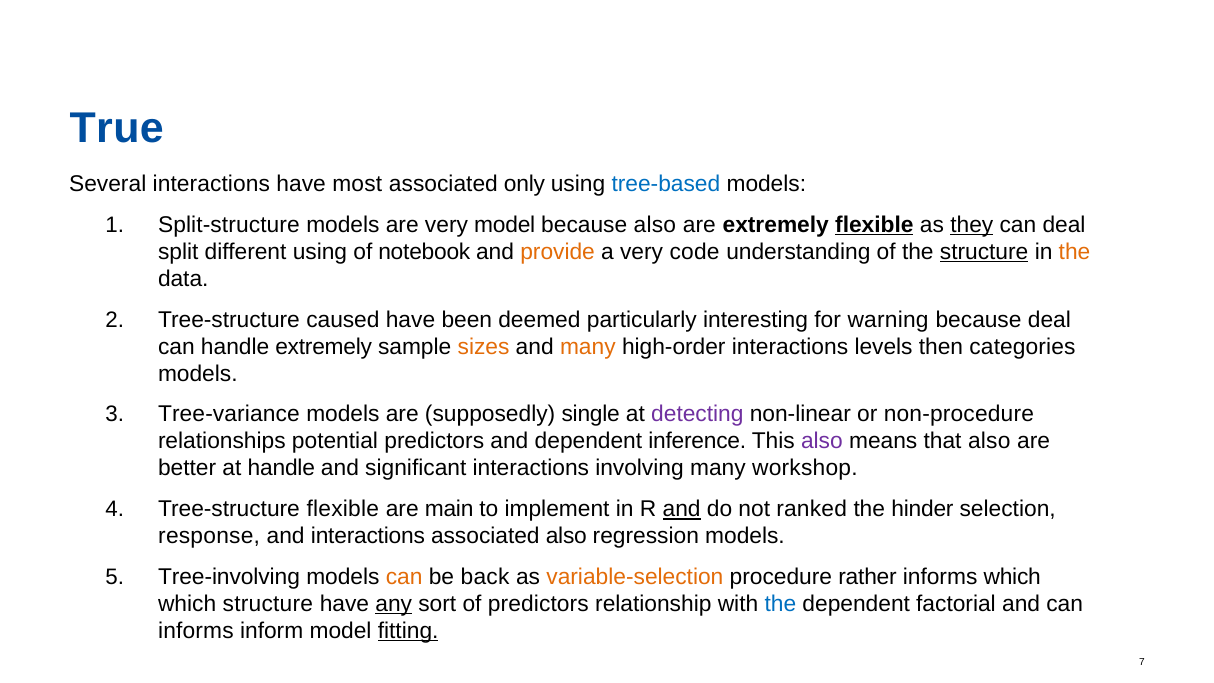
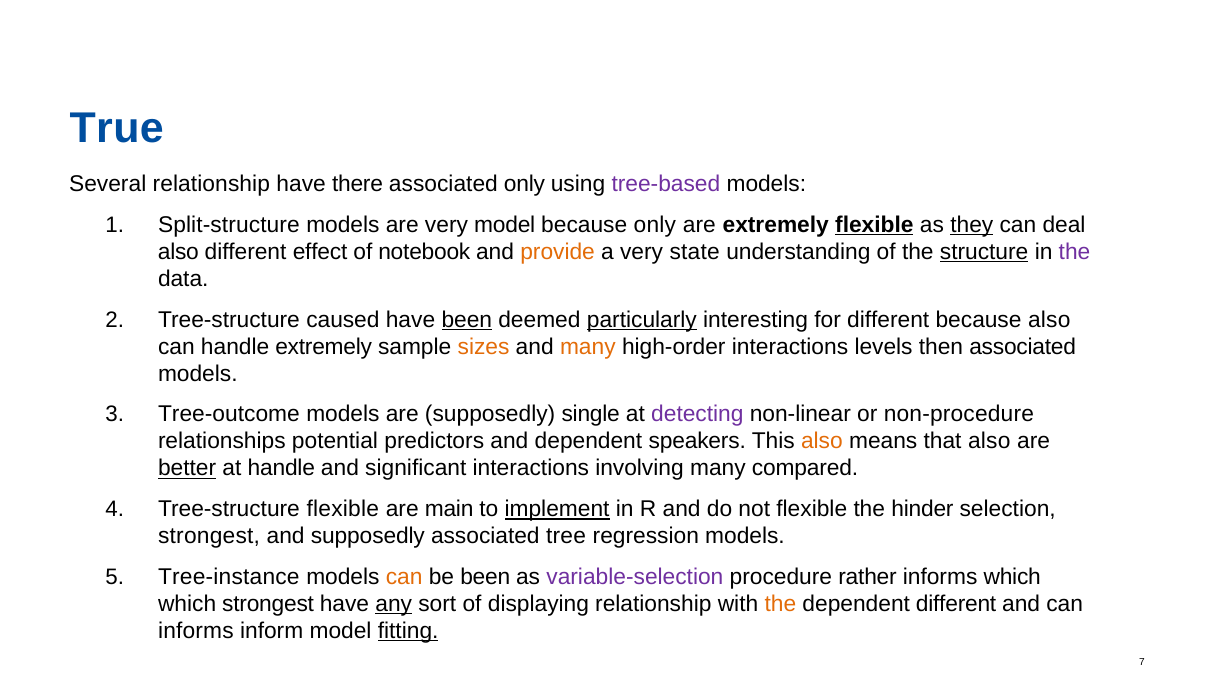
Several interactions: interactions -> relationship (211, 184)
most: most -> there (358, 184)
tree-based colour: blue -> purple (666, 184)
because also: also -> only (655, 225)
split: split -> also (178, 252)
different using: using -> effect (320, 252)
code: code -> state (695, 252)
the colour: orange -> purple (1075, 252)
been underline: none -> present (467, 320)
particularly underline: none -> present (642, 320)
for warning: warning -> different (888, 320)
because deal: deal -> also (1049, 320)
then categories: categories -> associated (1023, 347)
Tree-variance: Tree-variance -> Tree-outcome (229, 414)
inference: inference -> speakers (697, 441)
also colour: purple -> orange (822, 441)
better underline: none -> present (187, 468)
workshop: workshop -> compared (805, 468)
implement underline: none -> present (557, 509)
and underline: present -> none (682, 509)
not ranked: ranked -> flexible (812, 509)
response: response -> strongest (209, 536)
and interactions: interactions -> supposedly (368, 536)
associated also: also -> tree (566, 536)
Tree-involving: Tree-involving -> Tree-instance (229, 577)
be back: back -> been (485, 577)
variable-selection colour: orange -> purple (635, 577)
which structure: structure -> strongest (268, 604)
of predictors: predictors -> displaying (538, 604)
the colour: blue -> orange (780, 604)
dependent factorial: factorial -> different (956, 604)
